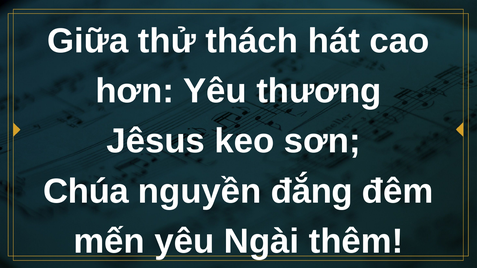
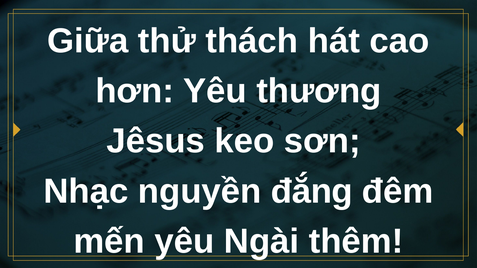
Chúa: Chúa -> Nhạc (86, 191)
